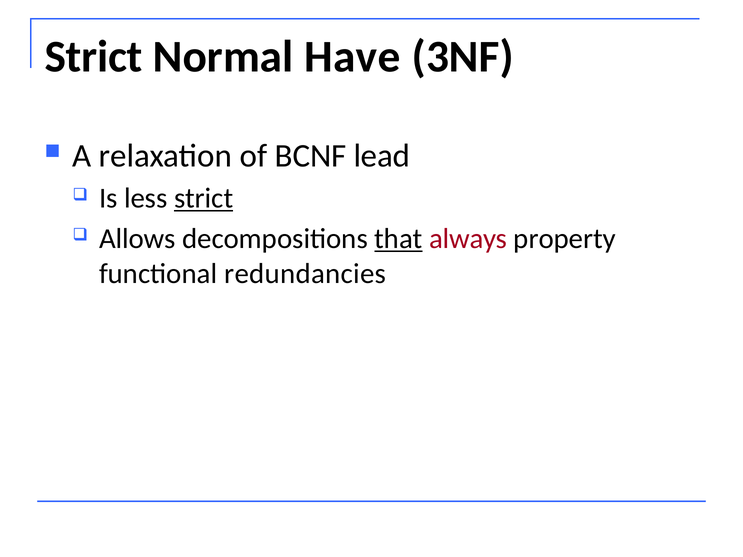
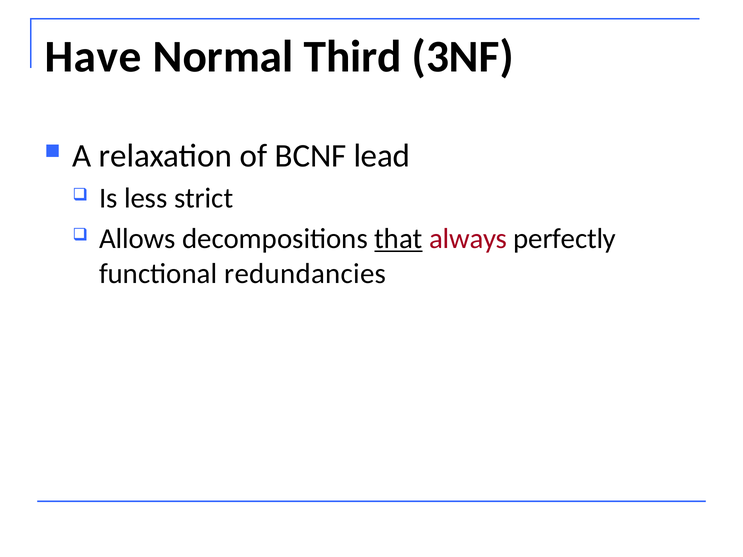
Strict: Strict -> Have (93, 57)
Have: Have -> Third (353, 57)
strict underline: present -> none (204, 199)
property: property -> perfectly (565, 239)
